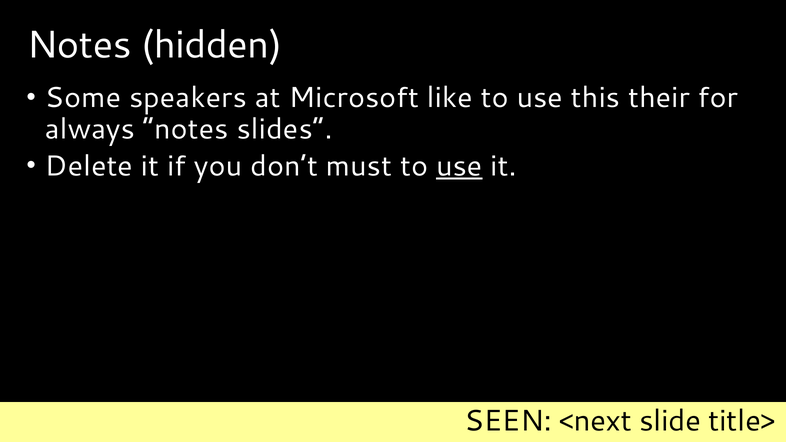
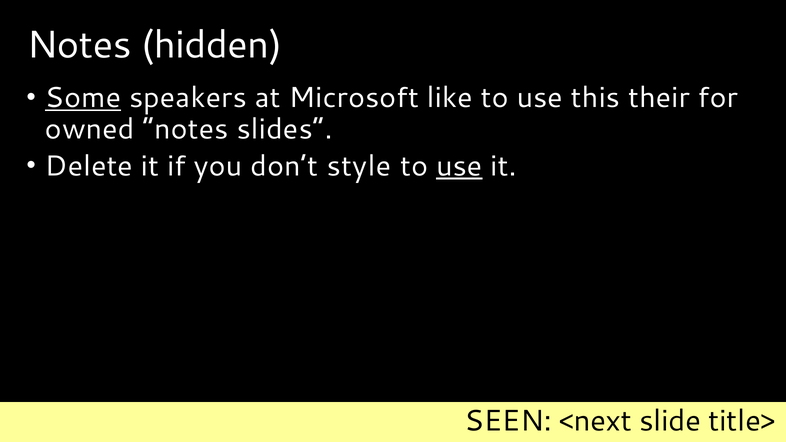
Some underline: none -> present (83, 98)
always: always -> owned (90, 129)
must: must -> style (359, 166)
